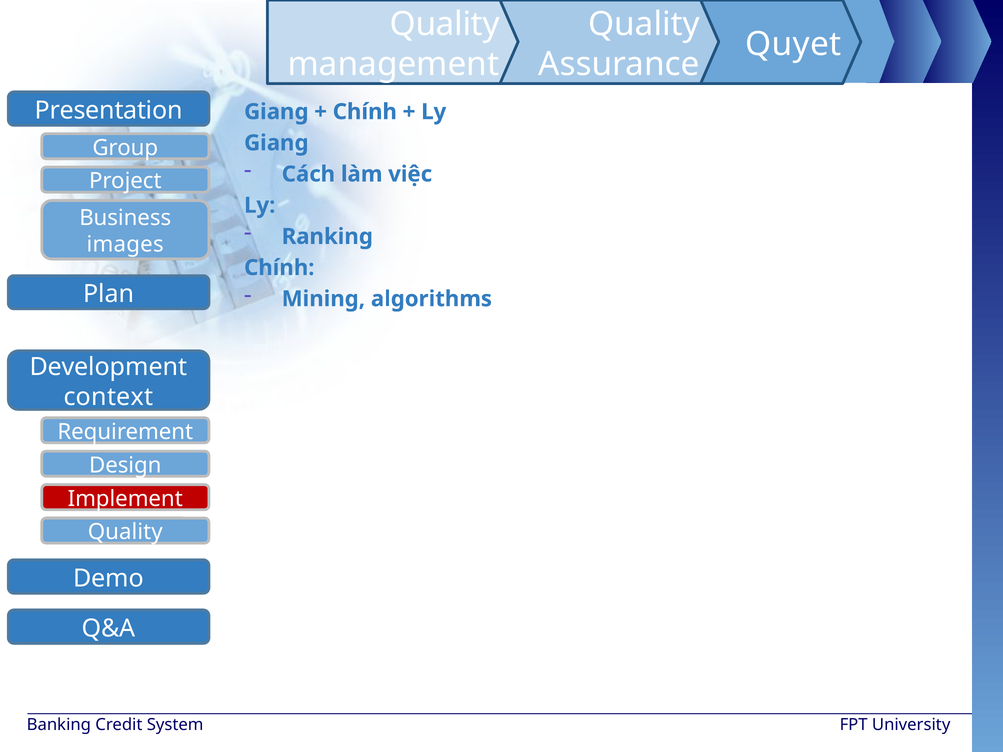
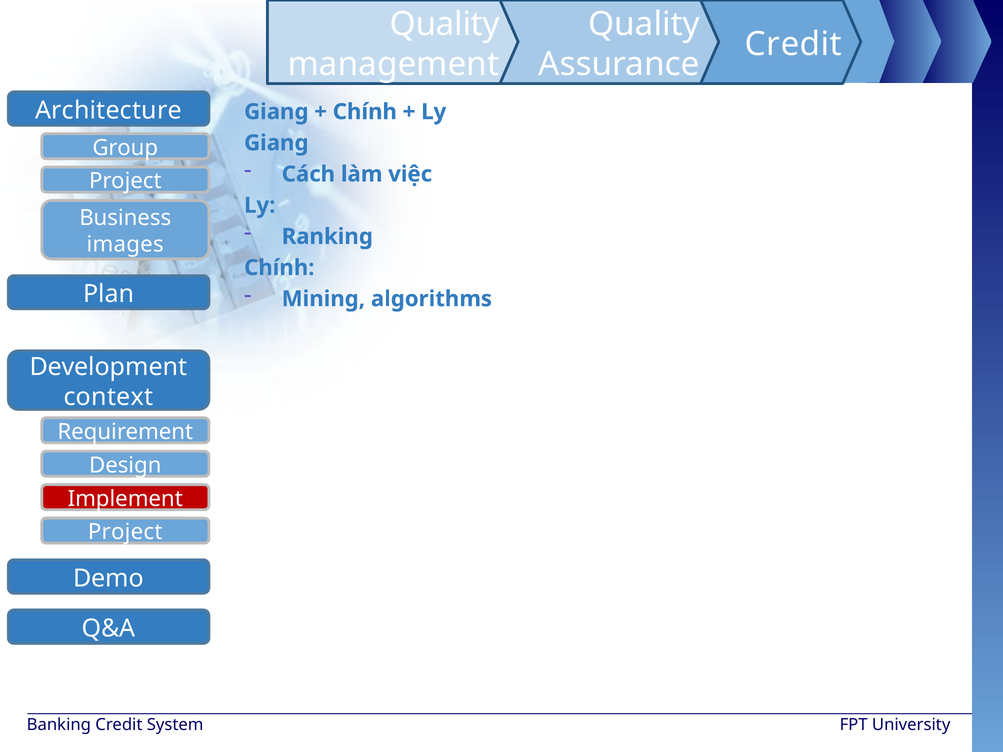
Quyet: Quyet -> Credit (793, 44)
Presentation: Presentation -> Architecture (108, 110)
Quality: Quality -> Project (125, 532)
